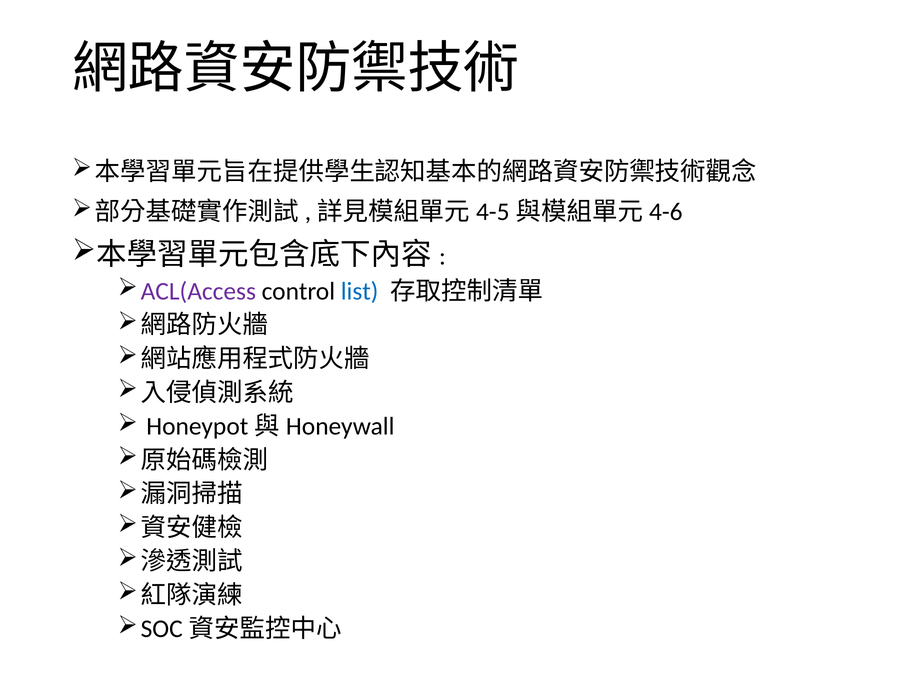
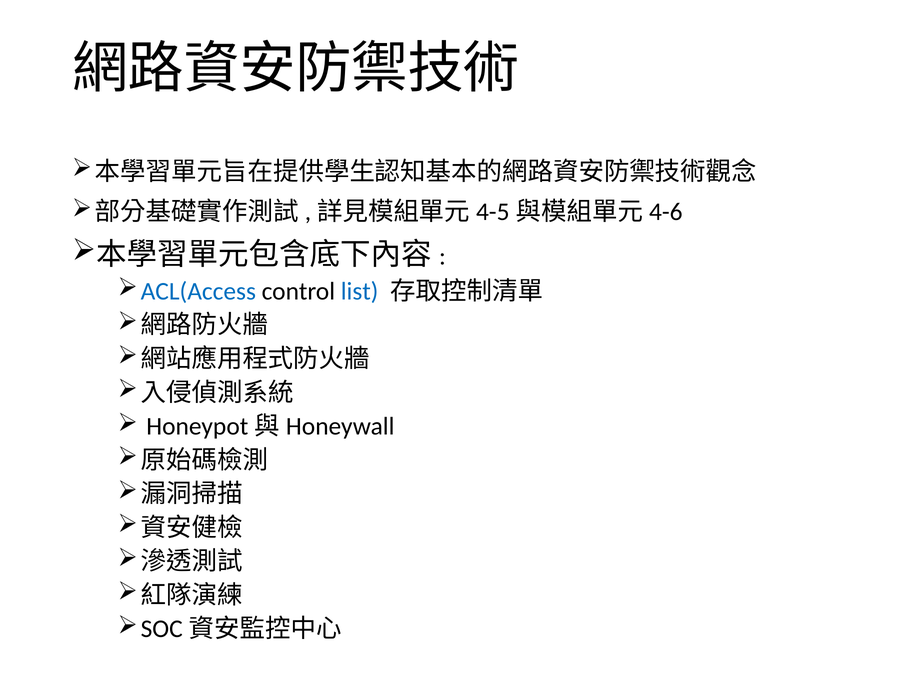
ACL(Access colour: purple -> blue (198, 291)
